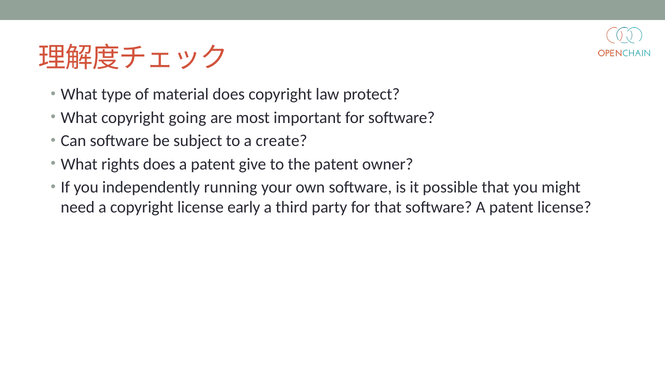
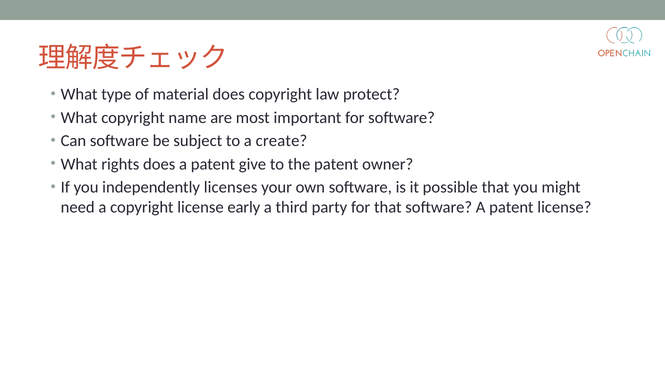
going: going -> name (188, 118)
running: running -> licenses (231, 188)
